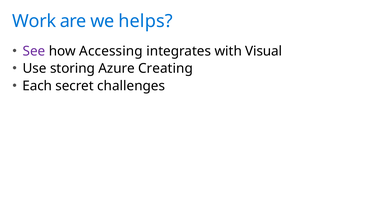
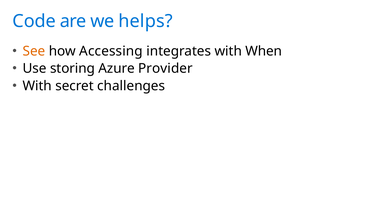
Work: Work -> Code (34, 21)
See colour: purple -> orange (34, 51)
Visual: Visual -> When (264, 51)
Creating: Creating -> Provider (165, 69)
Each: Each -> With (37, 86)
